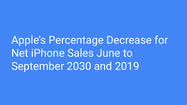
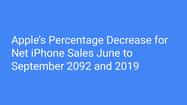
2030: 2030 -> 2092 (79, 66)
